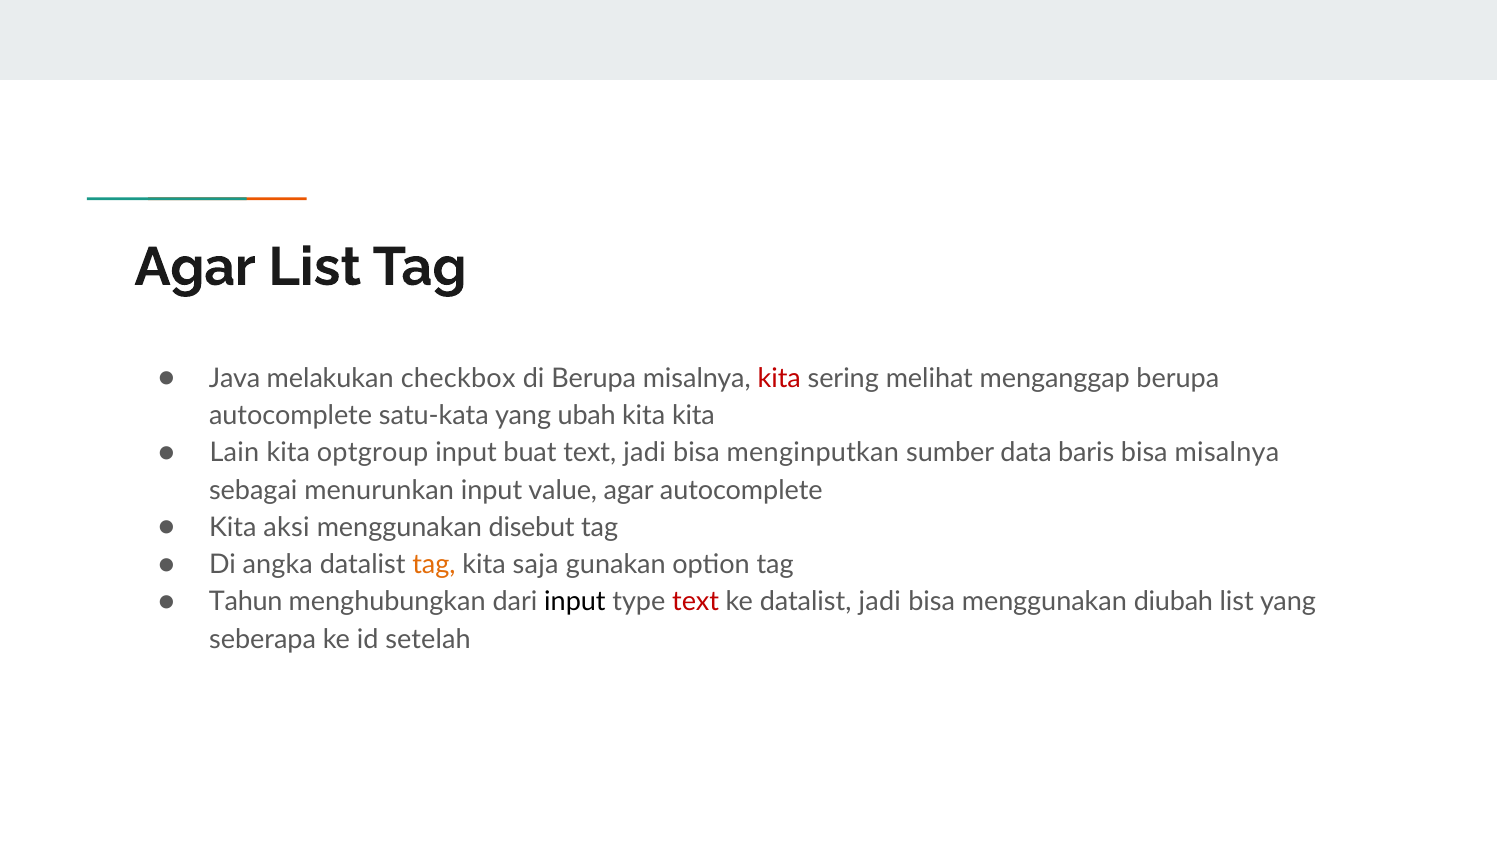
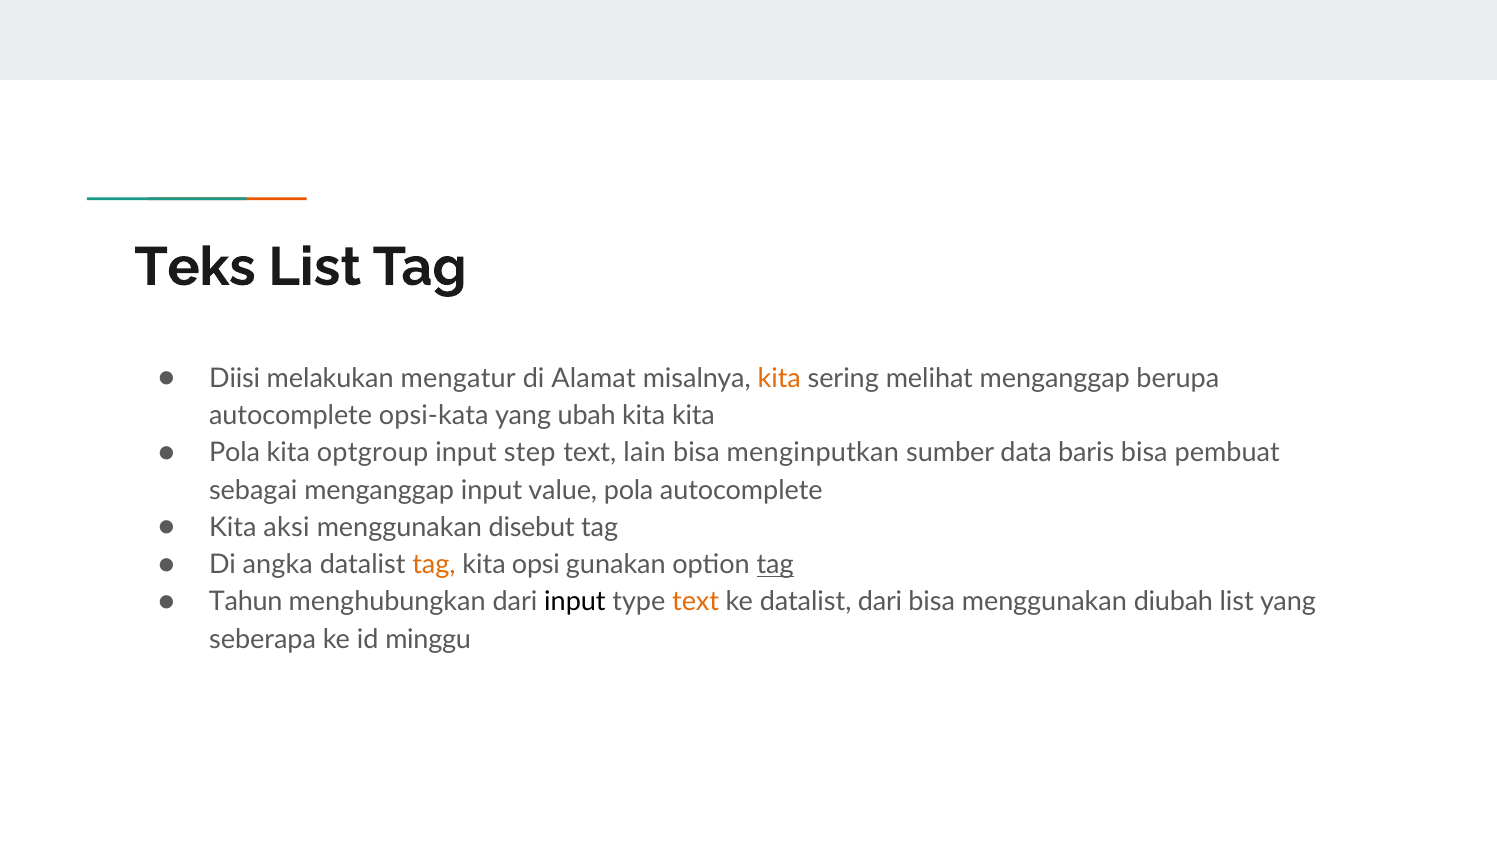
Agar: Agar -> Teks (195, 267)
Java: Java -> Diisi (235, 378)
checkbox: checkbox -> mengatur (458, 378)
di Berupa: Berupa -> Alamat (594, 378)
kita colour: red -> orange (779, 378)
satu-kata: satu-kata -> opsi-kata (434, 416)
Lain: Lain -> Pola (235, 453)
buat: buat -> step (530, 453)
text jadi: jadi -> lain (645, 453)
bisa misalnya: misalnya -> pembuat (1227, 453)
sebagai menurunkan: menurunkan -> menganggap (379, 490)
value agar: agar -> pola (629, 490)
saja: saja -> opsi (536, 565)
tag underline: none -> present (775, 565)
text colour: red -> orange (696, 602)
datalist jadi: jadi -> dari (880, 602)
setelah: setelah -> minggu (428, 639)
